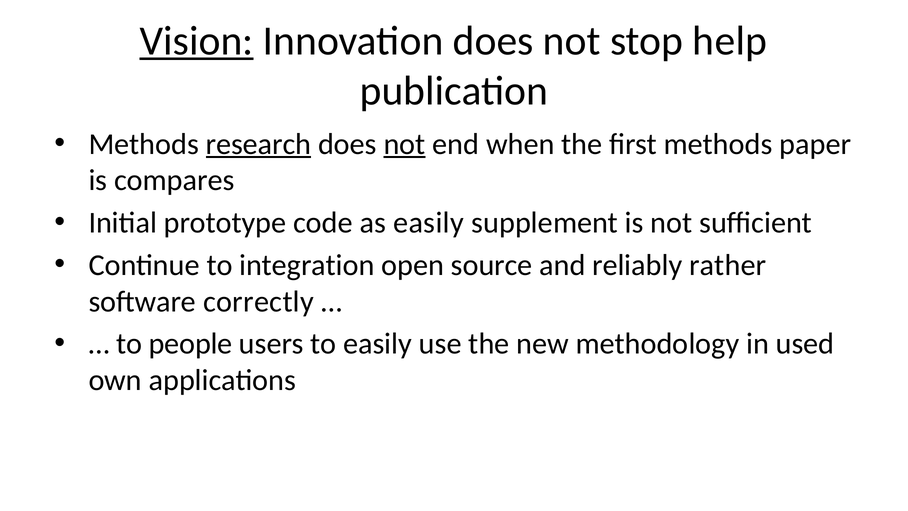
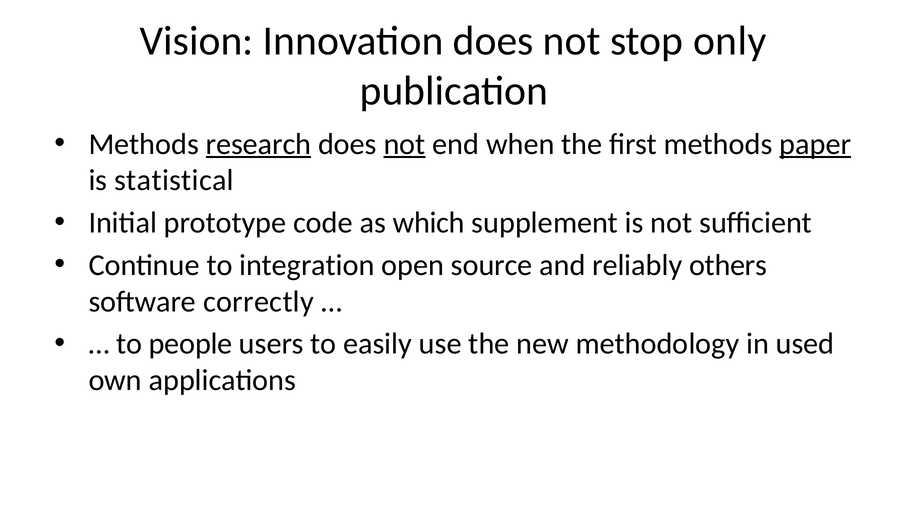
Vision underline: present -> none (197, 41)
help: help -> only (730, 41)
paper underline: none -> present (815, 144)
compares: compares -> statistical (174, 180)
as easily: easily -> which (429, 223)
rather: rather -> others (728, 265)
